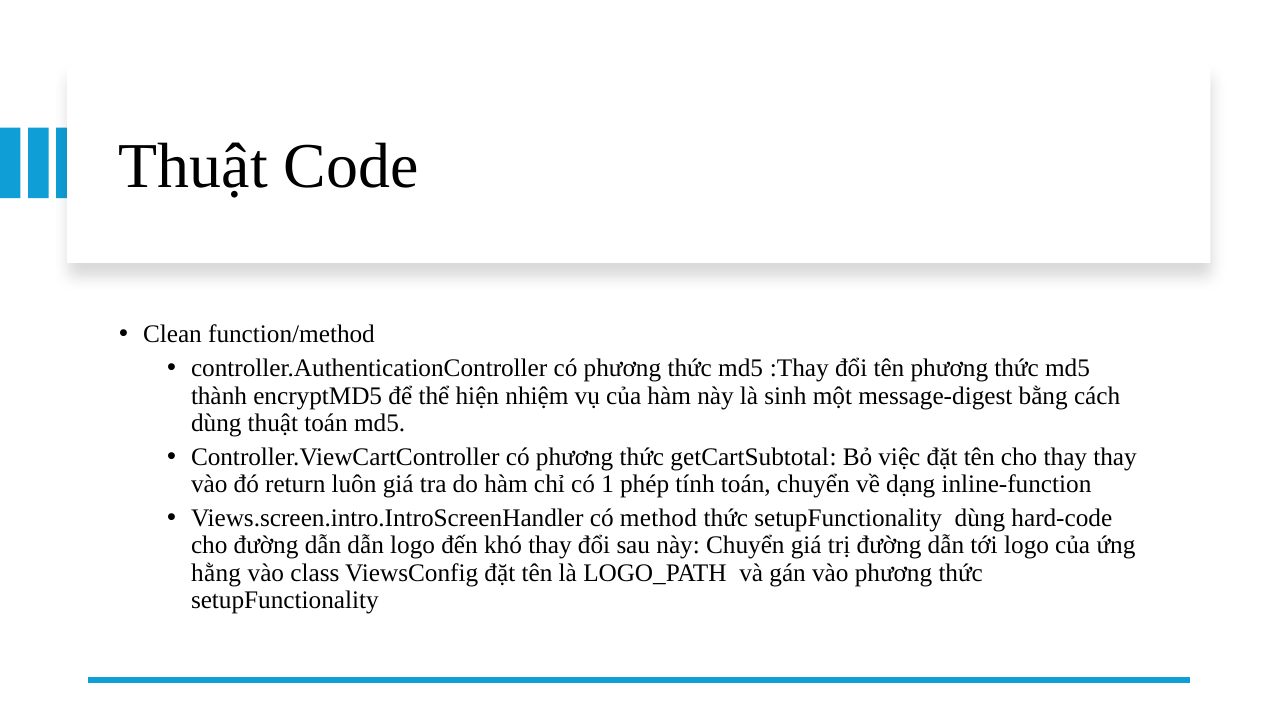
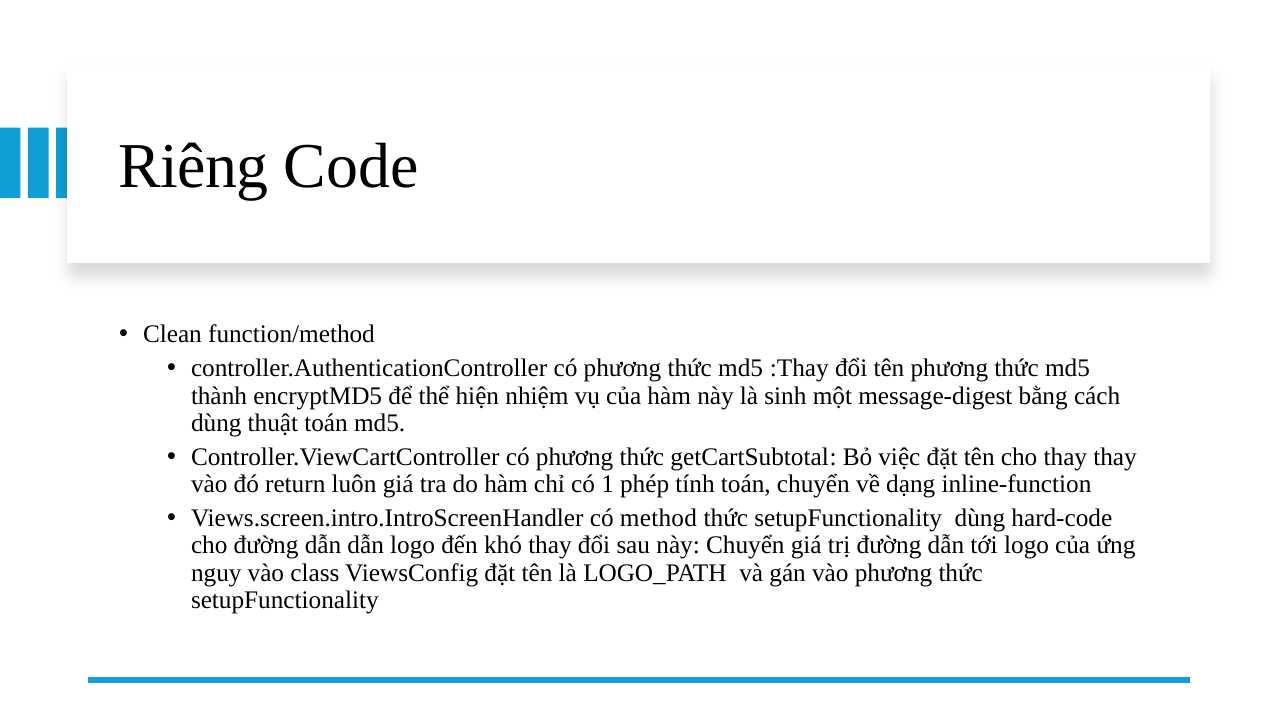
Thuật: Thuật -> Riêng (194, 166)
hằng: hằng -> nguy (216, 573)
